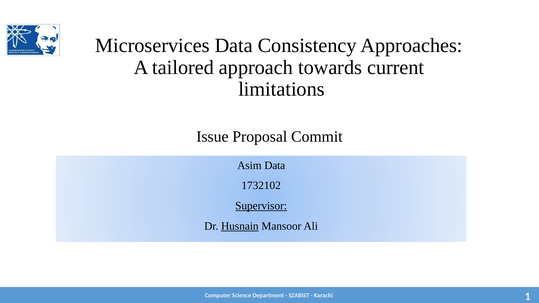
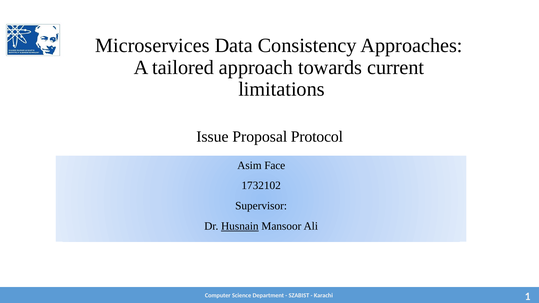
Commit: Commit -> Protocol (317, 137)
Asim Data: Data -> Face (275, 165)
Supervisor underline: present -> none (261, 206)
